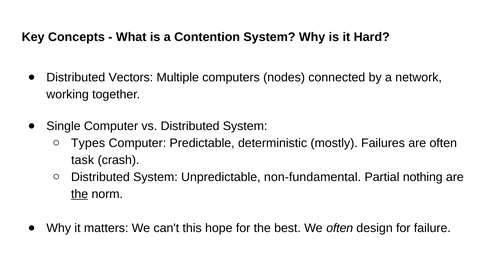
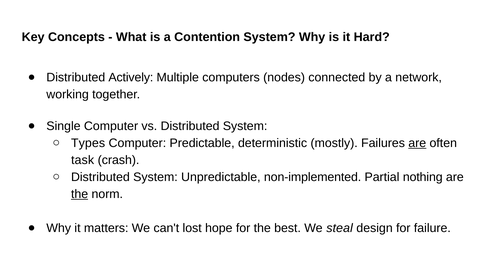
Vectors: Vectors -> Actively (131, 78)
are underline: none -> present (417, 143)
non-fundamental: non-fundamental -> non-implemented (313, 177)
this: this -> lost (192, 228)
We often: often -> steal (340, 228)
